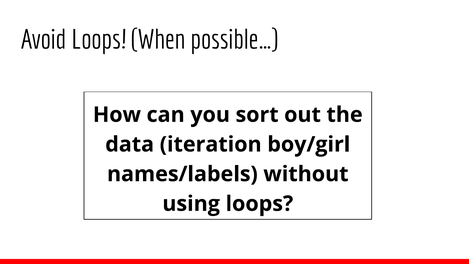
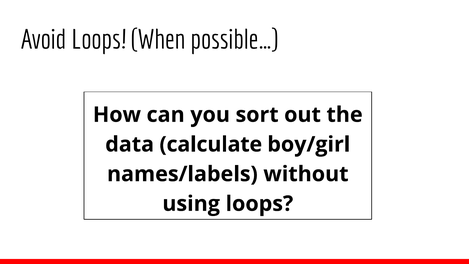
iteration: iteration -> calculate (211, 144)
